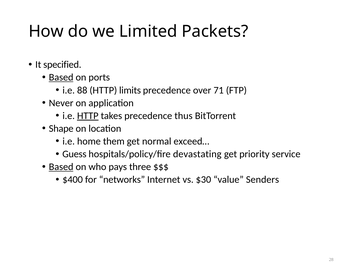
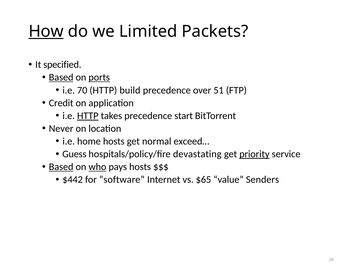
How underline: none -> present (46, 31)
ports underline: none -> present (99, 77)
88: 88 -> 70 (82, 90)
limits: limits -> build (130, 90)
71: 71 -> 51 (219, 90)
Never: Never -> Credit (61, 103)
thus: thus -> start (184, 116)
Shape: Shape -> Never (61, 128)
home them: them -> hosts (114, 141)
priority underline: none -> present (254, 154)
who underline: none -> present (97, 167)
pays three: three -> hosts (140, 167)
$400: $400 -> $442 (73, 179)
networks: networks -> software (122, 179)
$30: $30 -> $65 (203, 179)
